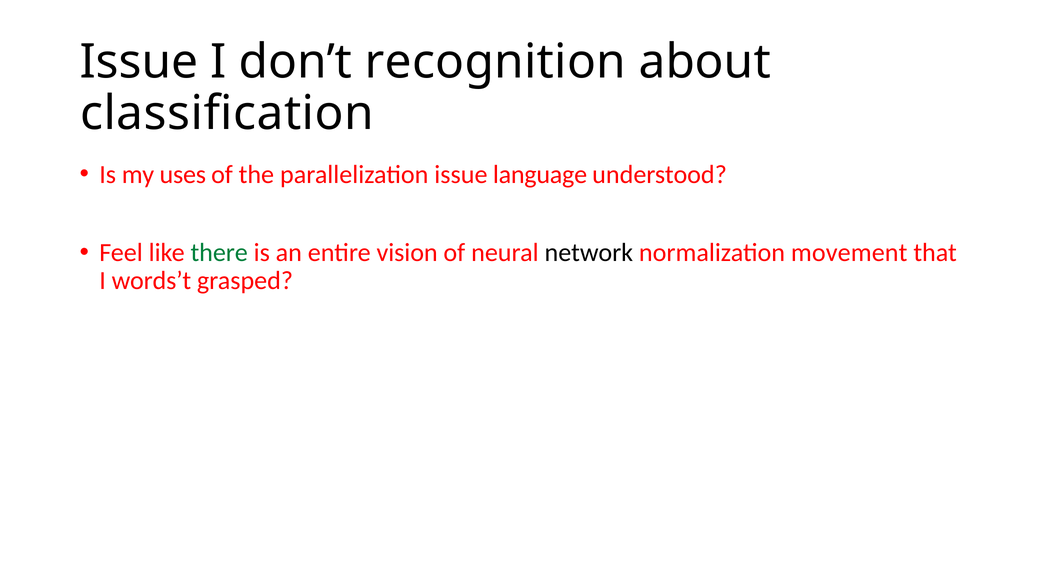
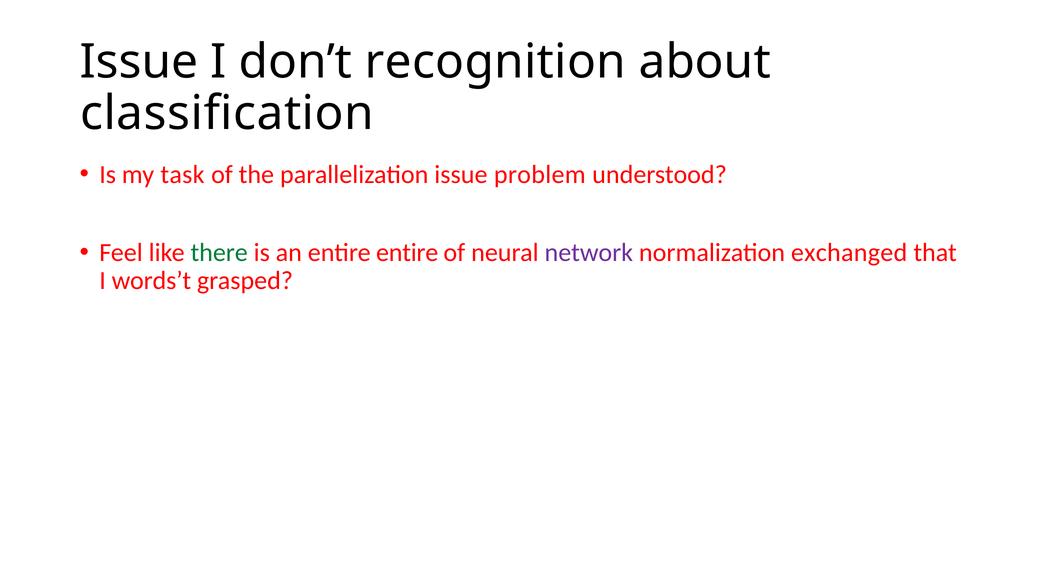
uses: uses -> task (183, 174)
language: language -> problem (540, 174)
entire vision: vision -> entire (407, 253)
network colour: black -> purple (589, 253)
movement: movement -> exchanged (849, 253)
